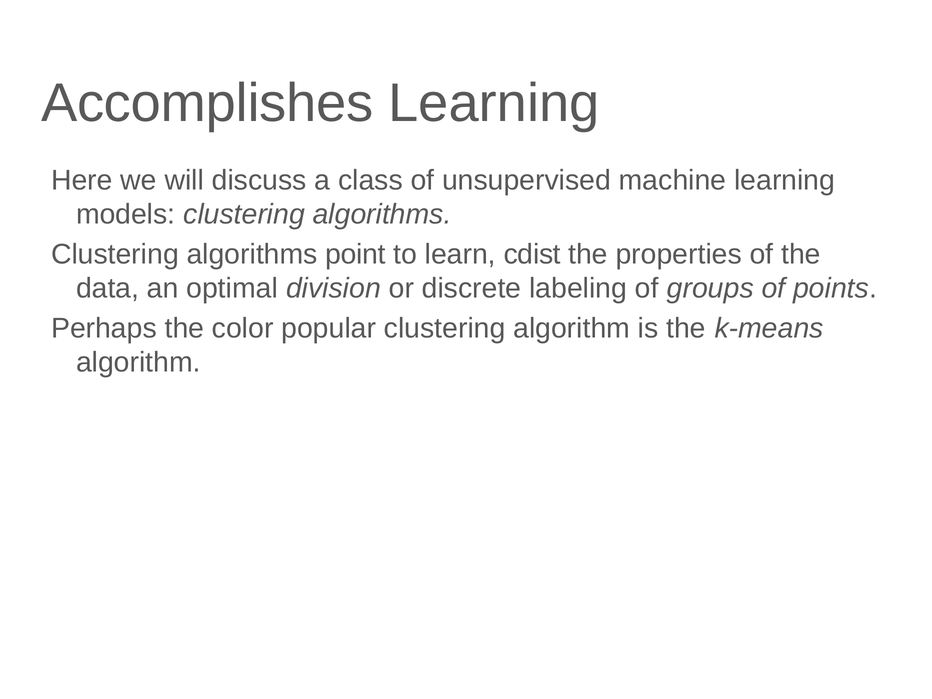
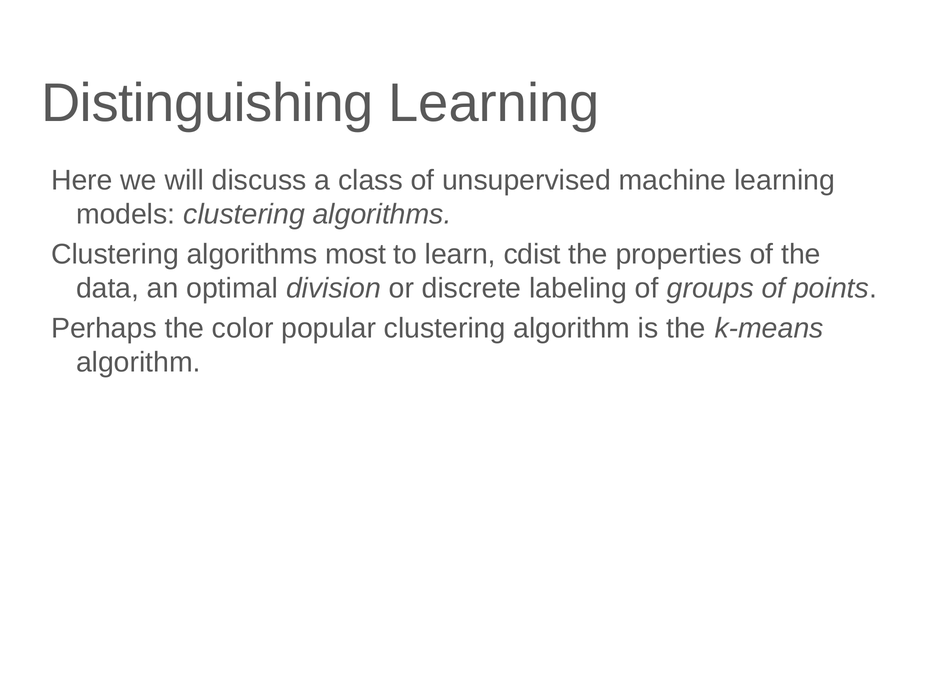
Accomplishes: Accomplishes -> Distinguishing (207, 103)
point: point -> most (356, 254)
